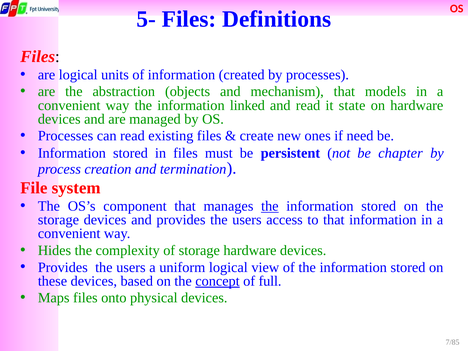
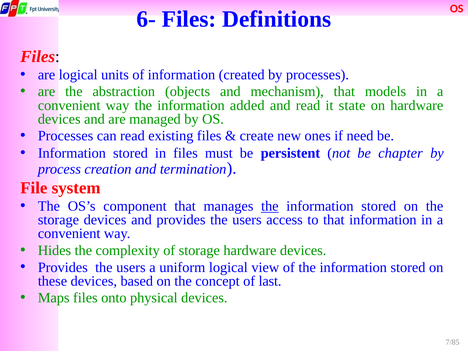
5-: 5- -> 6- (146, 19)
linked: linked -> added (247, 105)
concept underline: present -> none (218, 281)
full: full -> last (270, 281)
